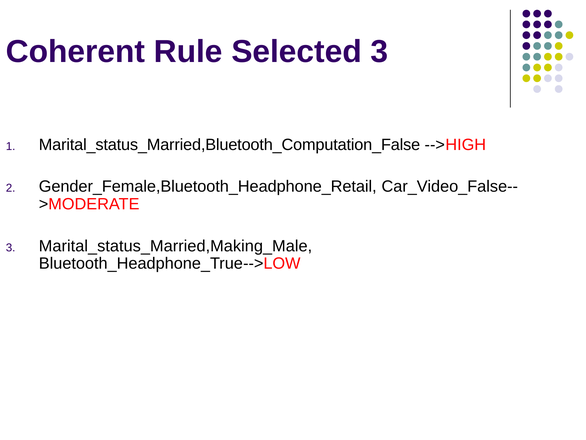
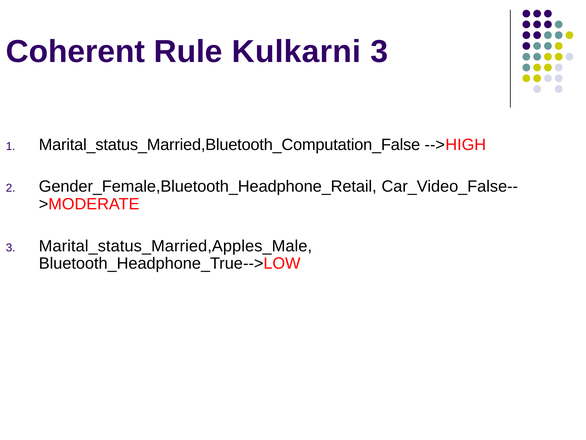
Selected: Selected -> Kulkarni (296, 52)
Marital_status_Married,Making_Male: Marital_status_Married,Making_Male -> Marital_status_Married,Apples_Male (175, 246)
